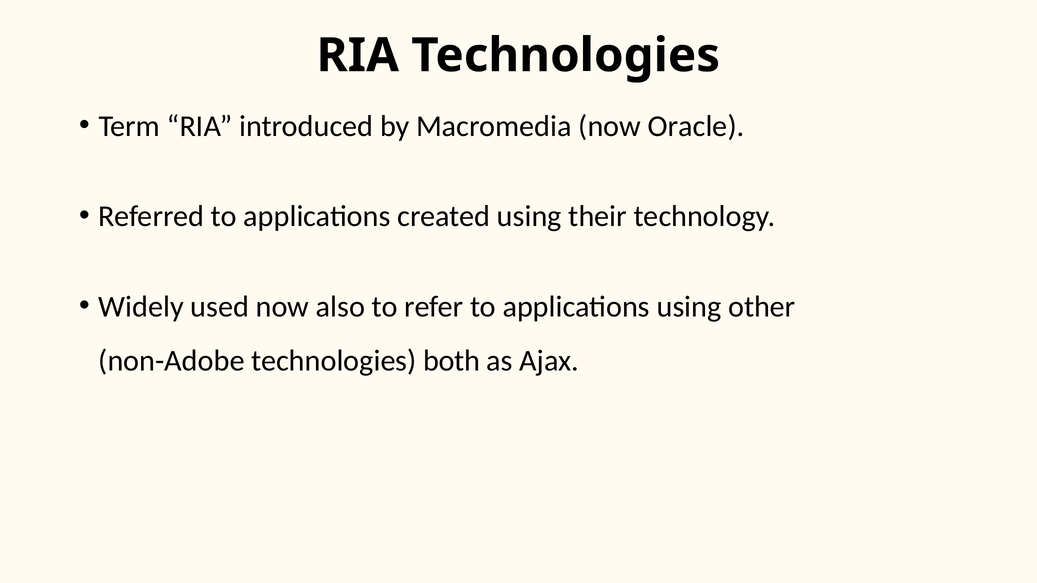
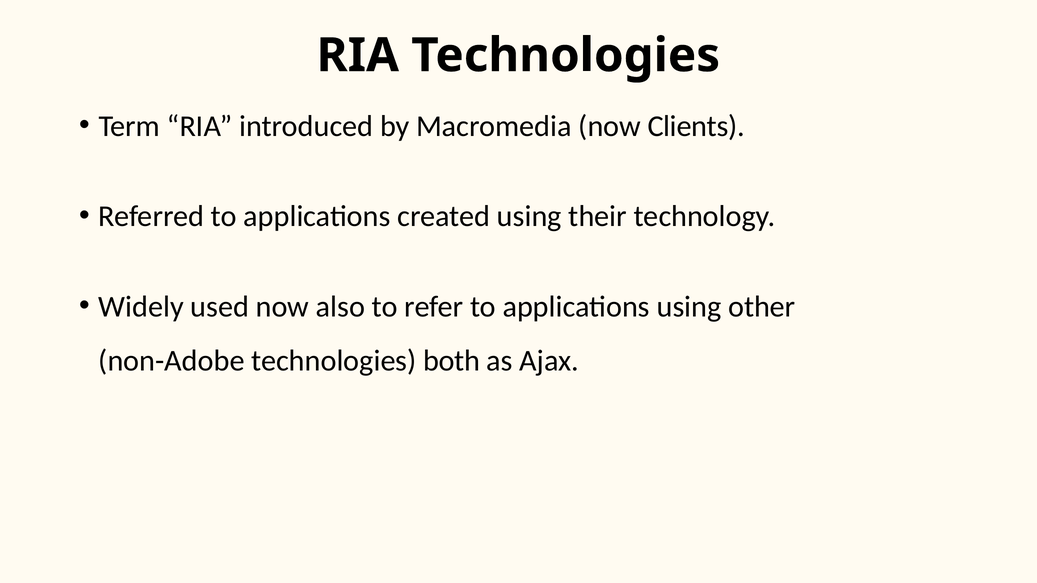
Oracle: Oracle -> Clients (696, 126)
